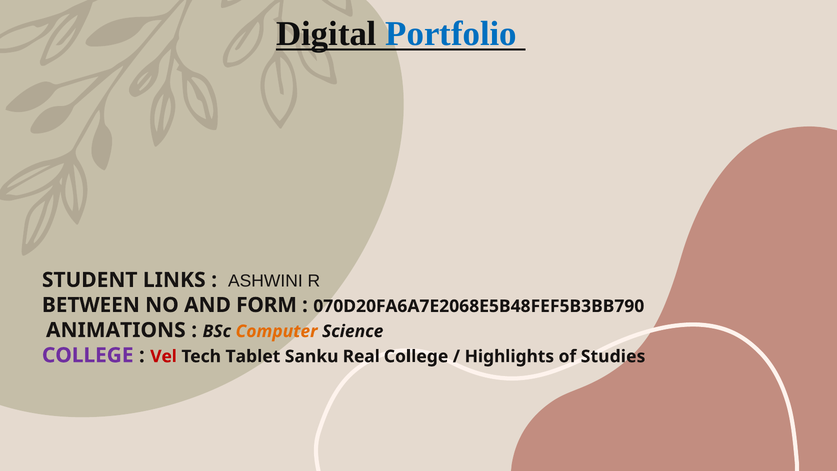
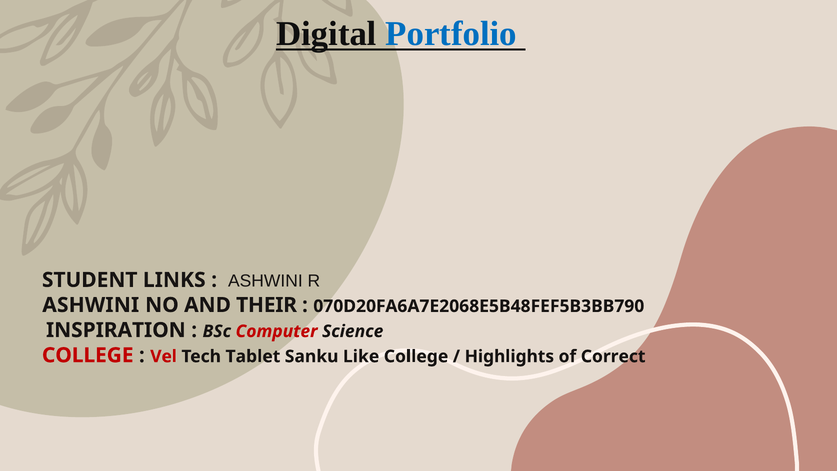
BETWEEN: BETWEEN -> ASHWINI (91, 305)
FORM: FORM -> THEIR (267, 305)
ANIMATIONS: ANIMATIONS -> INSPIRATION (116, 330)
Computer colour: orange -> red (277, 331)
COLLEGE colour: purple -> red (88, 355)
Real: Real -> Like (361, 356)
Studies: Studies -> Correct (613, 356)
